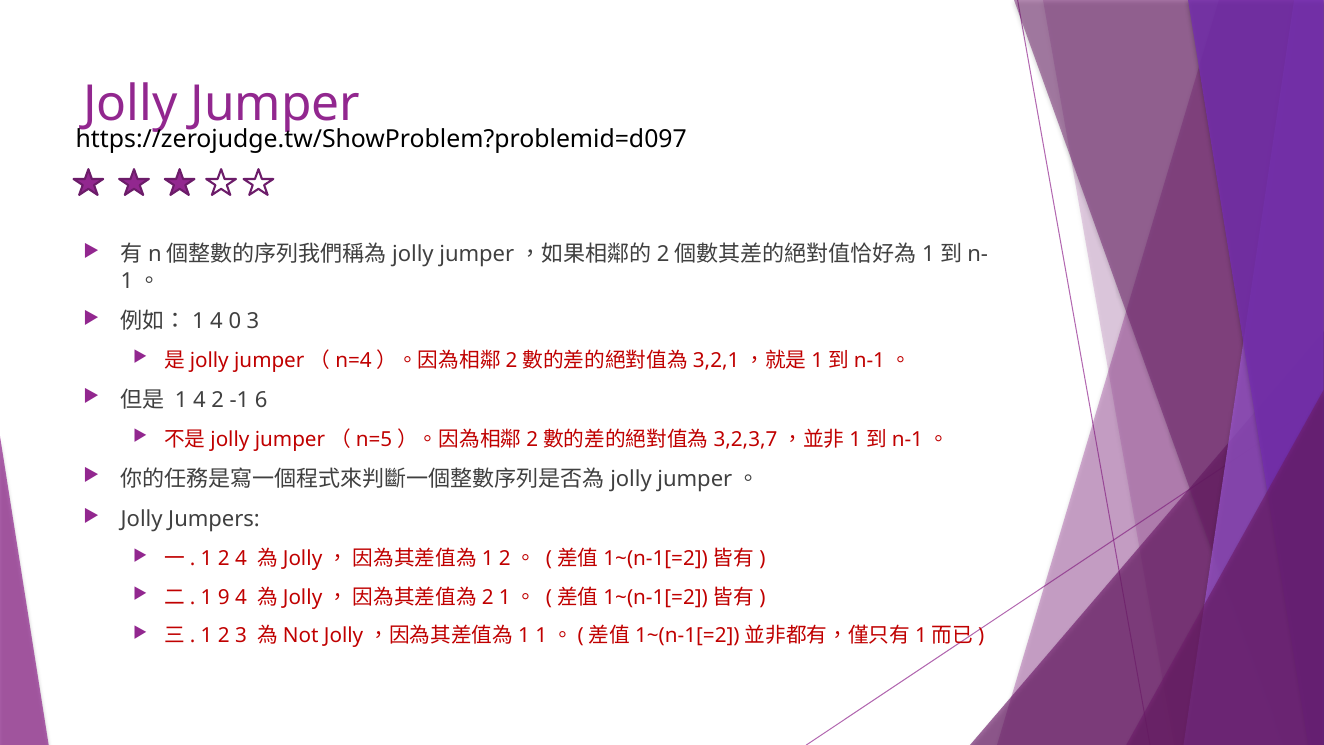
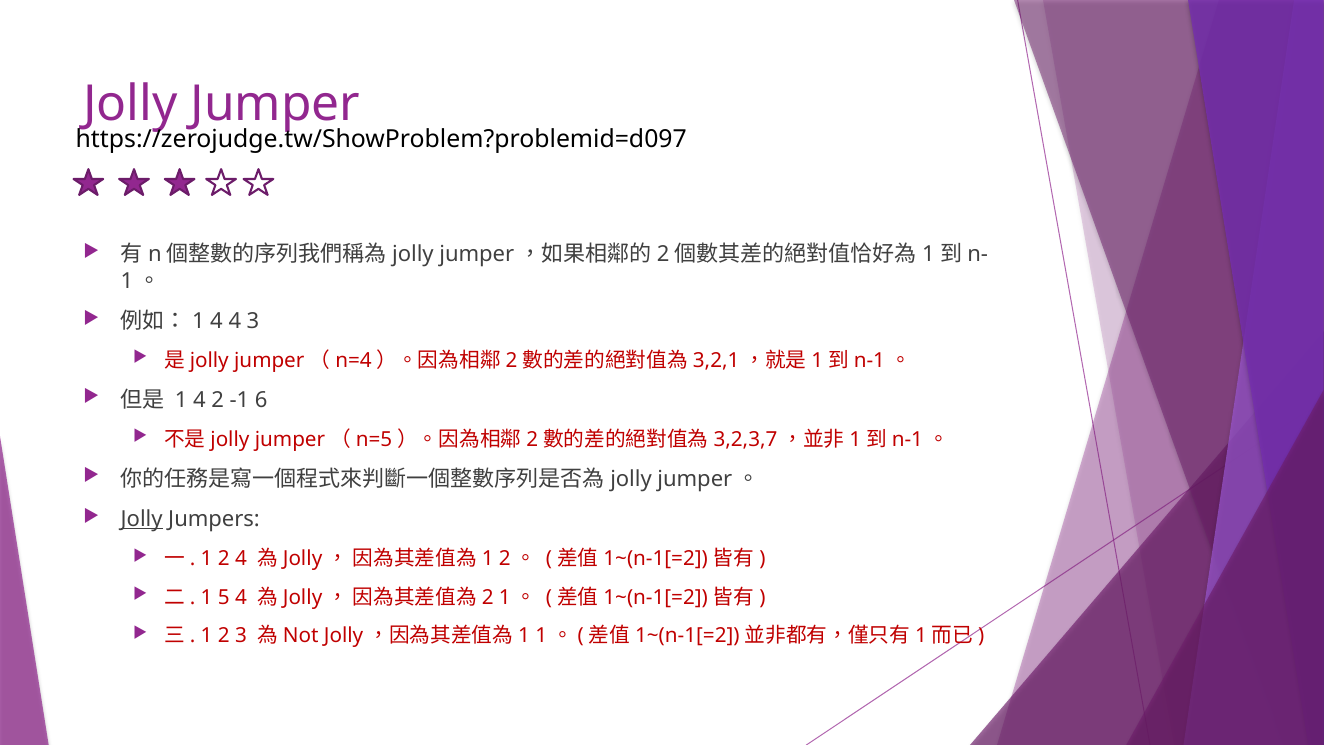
4 0: 0 -> 4 (235, 321)
Jolly underline: none -> present (142, 519)
9: 9 -> 5 (224, 597)
